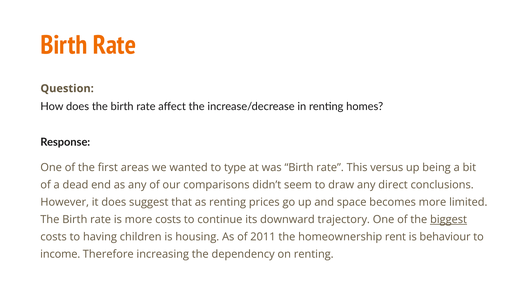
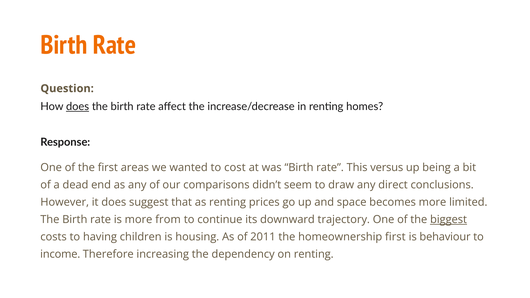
does underline: none -> present (78, 107)
type: type -> cost (235, 168)
more costs: costs -> from (168, 220)
homeownership rent: rent -> first (395, 237)
